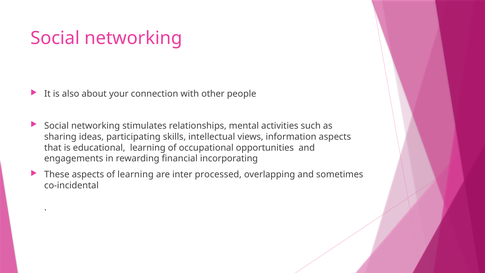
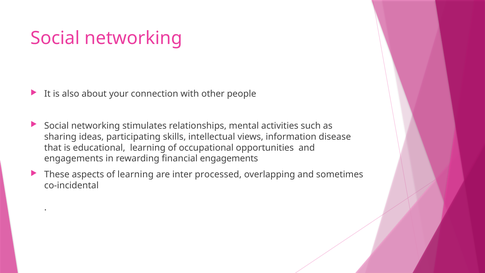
information aspects: aspects -> disease (335, 137)
financial incorporating: incorporating -> engagements (229, 159)
